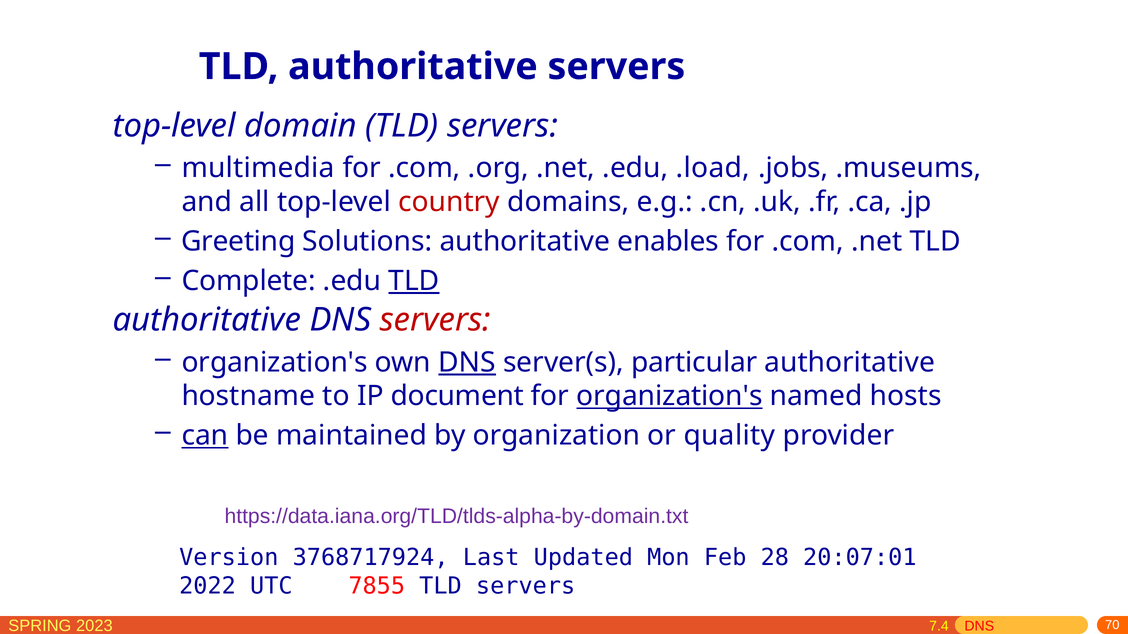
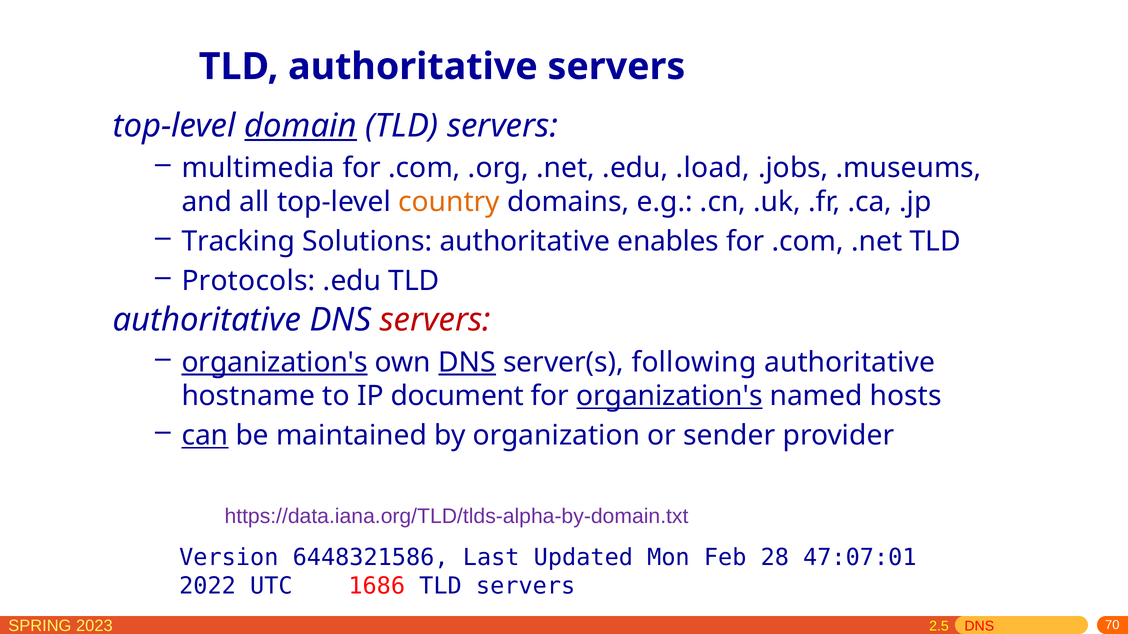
domain underline: none -> present (301, 126)
country colour: red -> orange (449, 202)
Greeting: Greeting -> Tracking (238, 242)
Complete: Complete -> Protocols (248, 281)
TLD underline: present -> none (414, 281)
organization's underline: none -> present (275, 363)
particular: particular -> following (694, 363)
quality: quality -> sender (729, 436)
3768717924: 3768717924 -> 6448321586 (371, 558)
20:07:01: 20:07:01 -> 47:07:01 (860, 558)
7855: 7855 -> 1686 (377, 586)
7.4: 7.4 -> 2.5 (939, 626)
